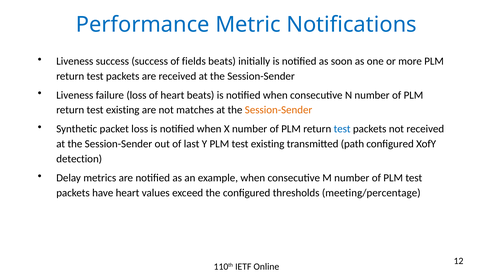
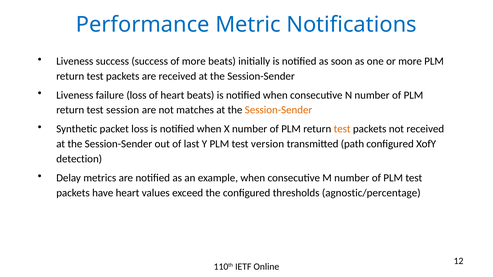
of fields: fields -> more (194, 61)
return test existing: existing -> session (123, 110)
test colour: blue -> orange (342, 129)
PLM test existing: existing -> version (268, 144)
meeting/percentage: meeting/percentage -> agnostic/percentage (371, 193)
